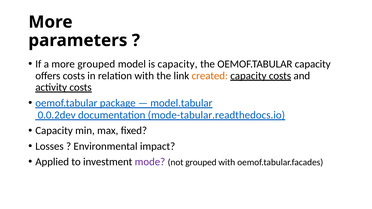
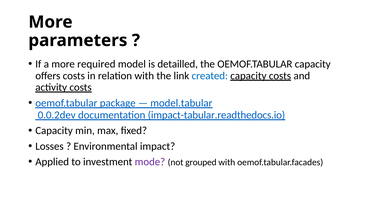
more grouped: grouped -> required (96, 64)
is capacity: capacity -> detailled (178, 64)
created colour: orange -> blue (210, 76)
mode-tabular.readthedocs.io: mode-tabular.readthedocs.io -> impact-tabular.readthedocs.io (216, 115)
